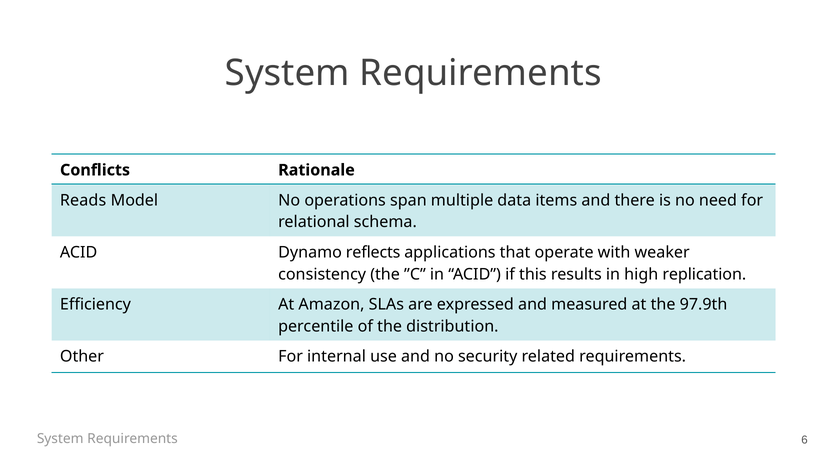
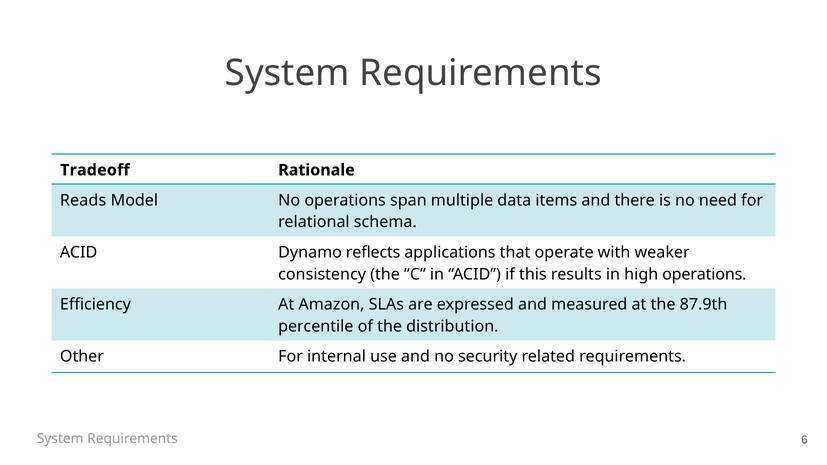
Conflicts: Conflicts -> Tradeoff (95, 170)
high replication: replication -> operations (704, 274)
97.9th: 97.9th -> 87.9th (704, 305)
